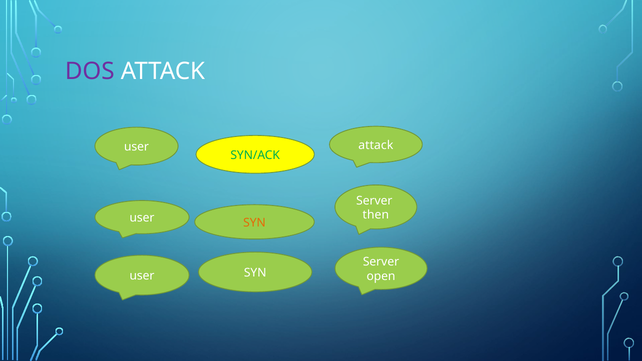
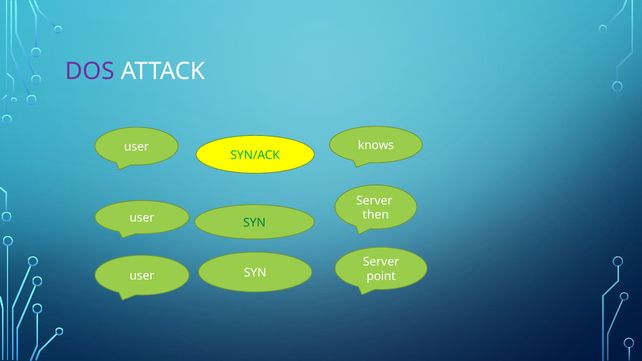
user attack: attack -> knows (376, 145)
SYN colour: orange -> green (254, 223)
open: open -> point (381, 276)
